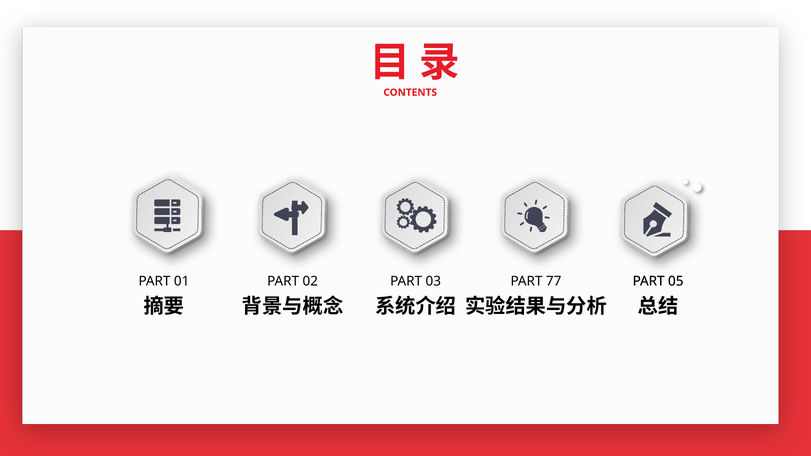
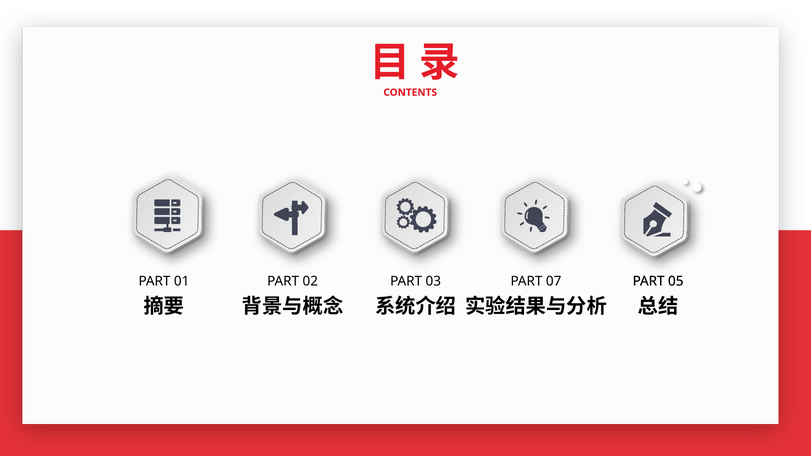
77: 77 -> 07 (554, 282)
